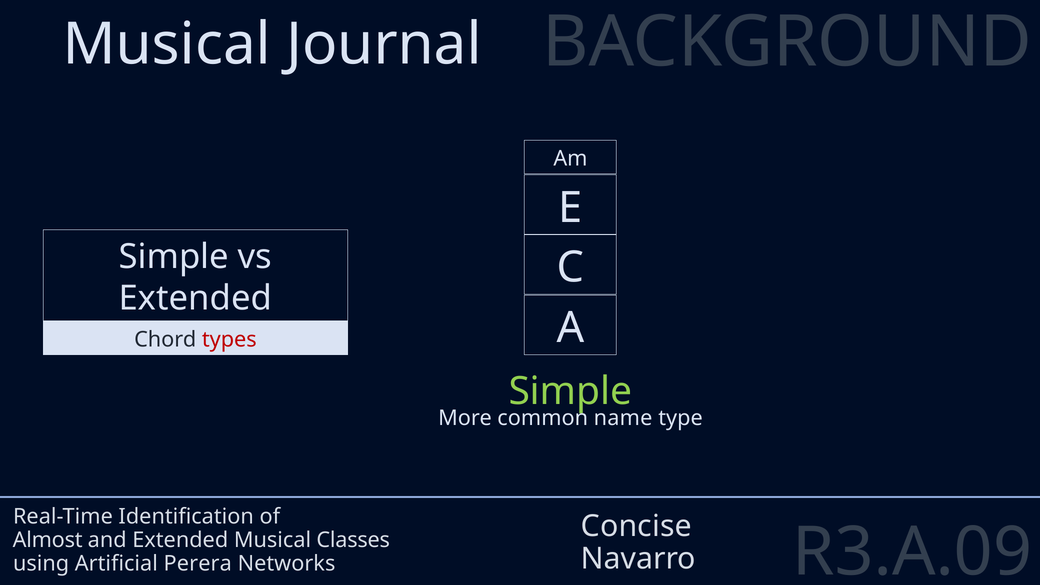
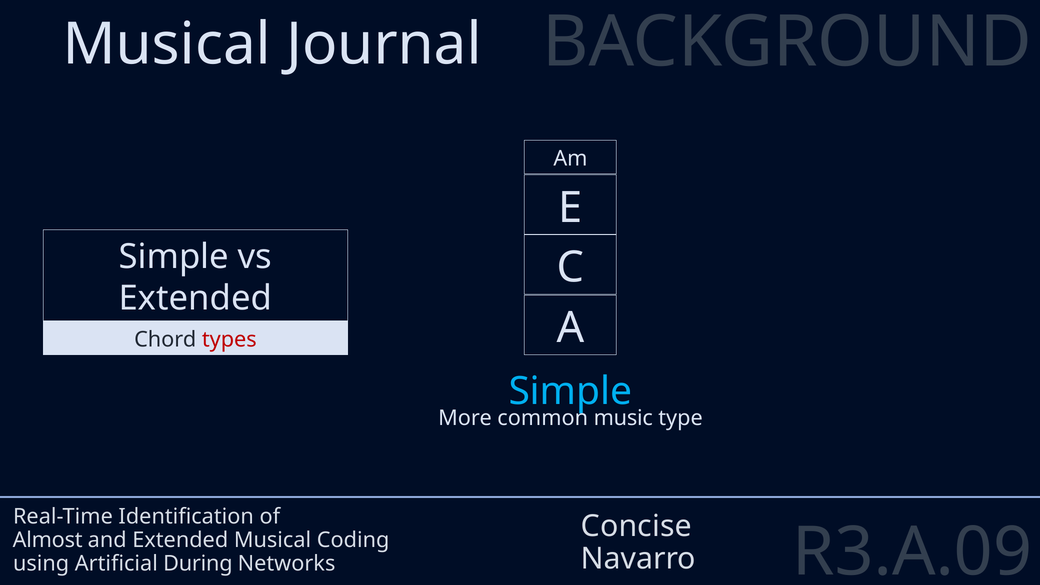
Simple colour: light green -> light blue (571, 391)
name: name -> music (623, 418)
Classes: Classes -> Coding (353, 540)
Perera: Perera -> During (198, 564)
